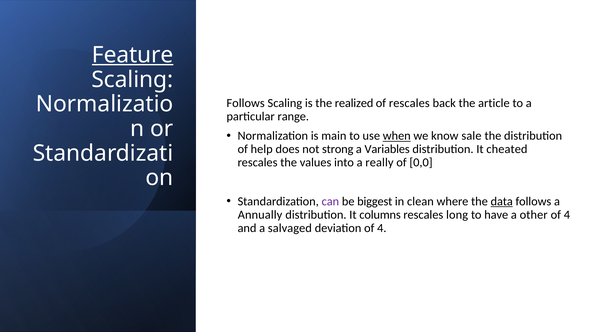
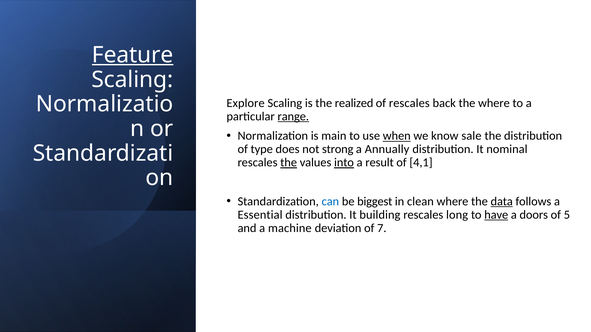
Follows: Follows -> Explore (246, 103)
the article: article -> where (494, 103)
range underline: none -> present (293, 117)
help: help -> type (262, 149)
Variables: Variables -> Annually (387, 149)
cheated: cheated -> nominal (507, 149)
the underline: none -> present (289, 163)
into underline: none -> present (344, 163)
really: really -> result (380, 163)
0,0: 0,0 -> 4,1 (421, 163)
can colour: purple -> blue (330, 202)
Annually: Annually -> Essential (260, 215)
columns: columns -> building (380, 215)
have underline: none -> present (496, 215)
other: other -> doors (534, 215)
4: 4 -> 5 (567, 215)
salvaged: salvaged -> machine (290, 228)
deviation of 4: 4 -> 7 (382, 228)
